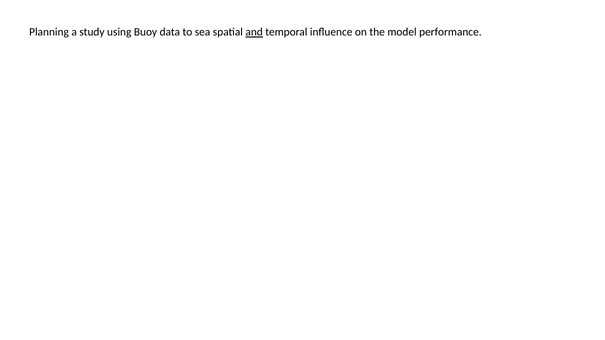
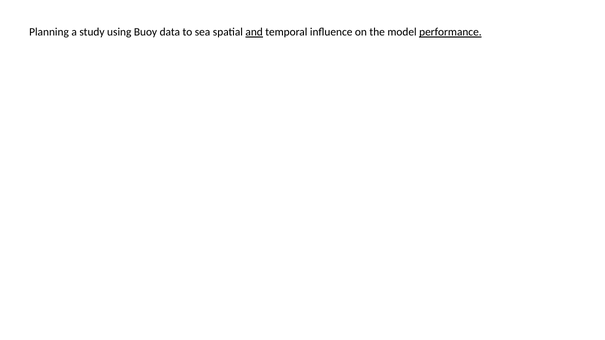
performance underline: none -> present (450, 32)
